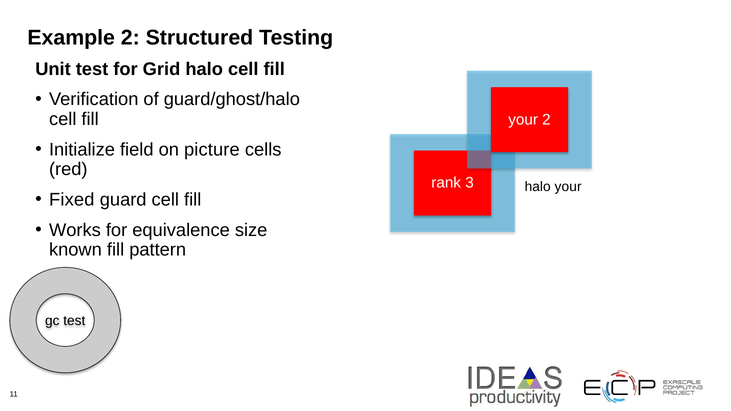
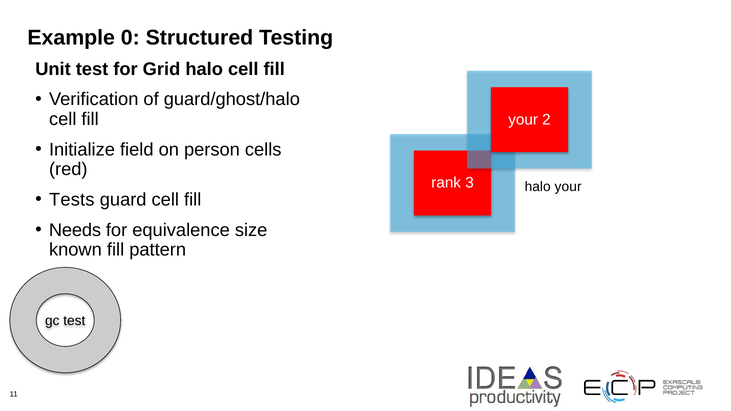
Example 2: 2 -> 0 (130, 38)
picture: picture -> person (212, 150)
Fixed: Fixed -> Tests (72, 200)
Works: Works -> Needs (75, 230)
